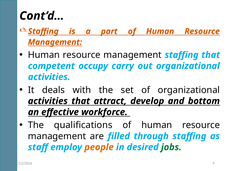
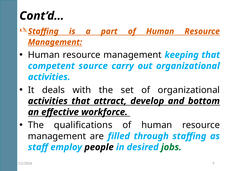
management staffing: staffing -> keeping (182, 55)
occupy: occupy -> source (93, 66)
people colour: orange -> black (99, 147)
